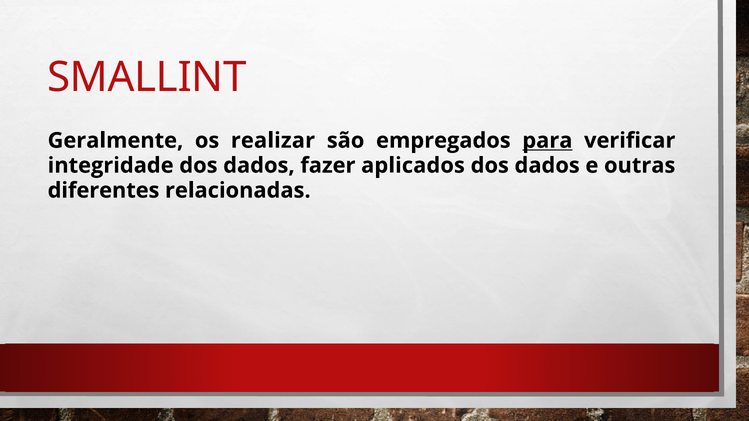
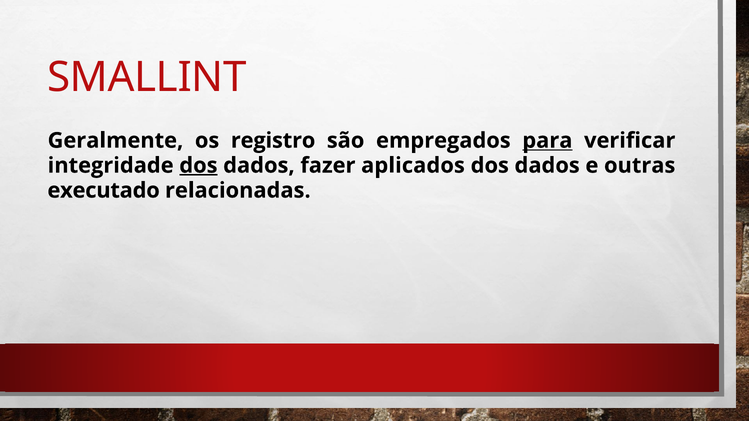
realizar: realizar -> registro (273, 141)
dos underline: none -> present (198, 166)
diferentes: diferentes -> executado (104, 191)
